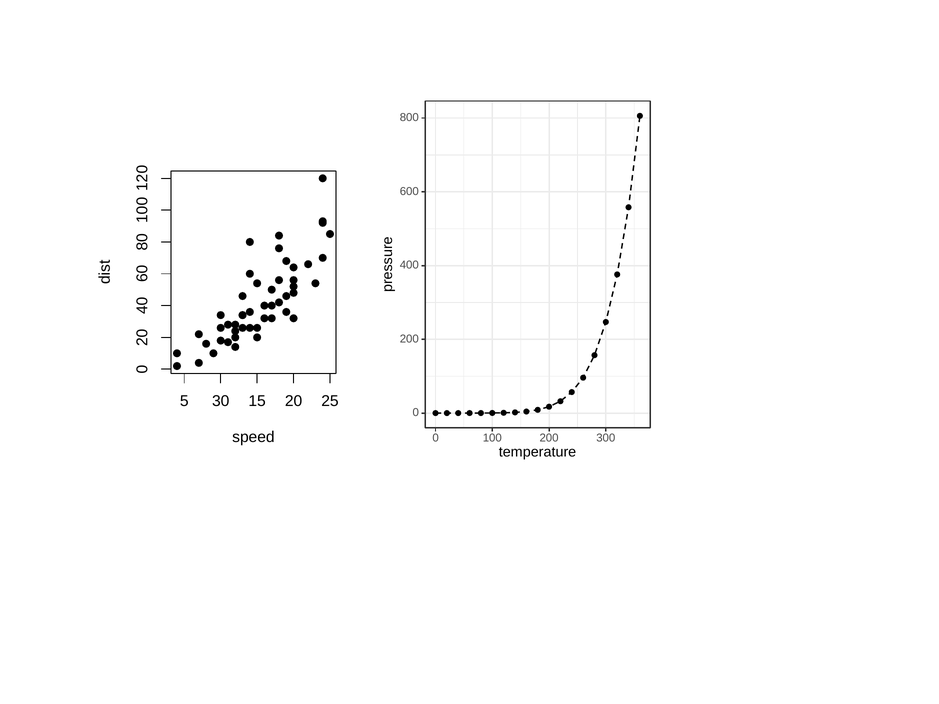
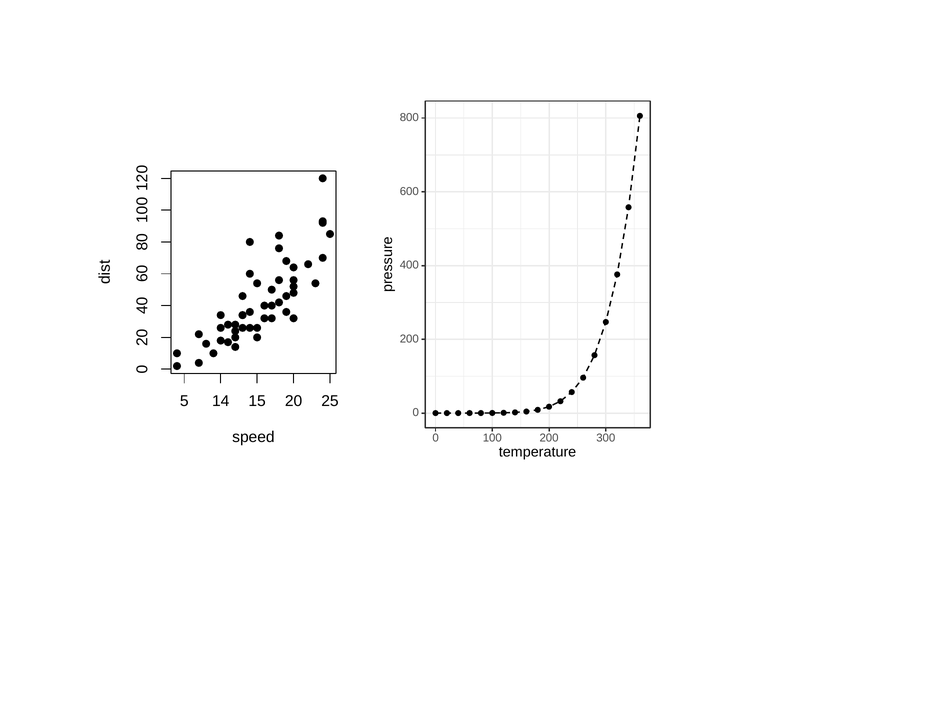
30: 30 -> 14 (221, 401)
